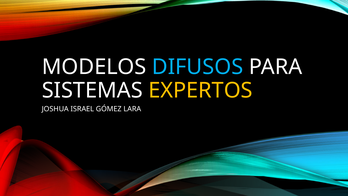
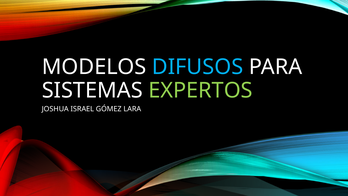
EXPERTOS colour: yellow -> light green (200, 90)
